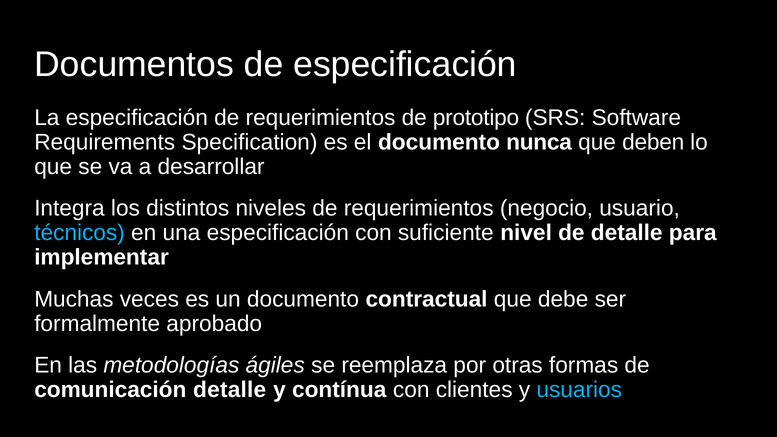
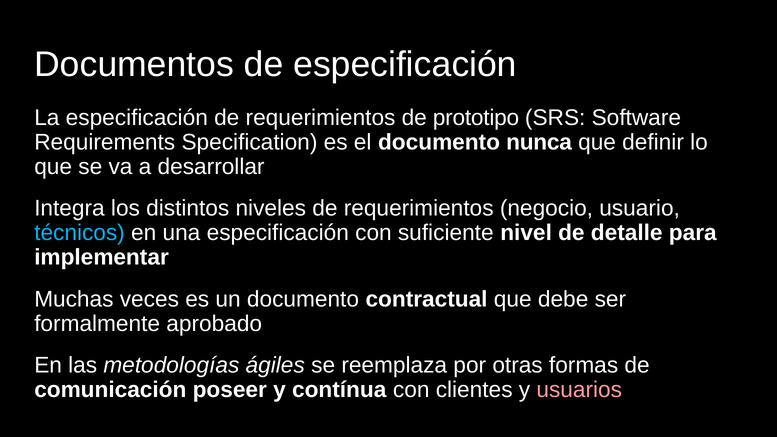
deben: deben -> definir (653, 142)
comunicación detalle: detalle -> poseer (230, 390)
usuarios colour: light blue -> pink (579, 390)
